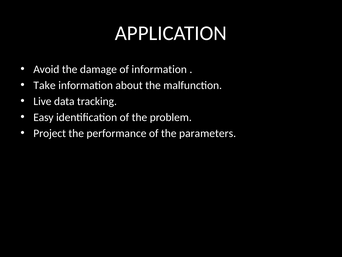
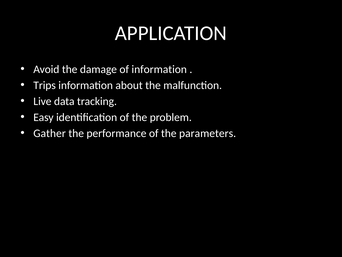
Take: Take -> Trips (45, 85)
Project: Project -> Gather (50, 133)
